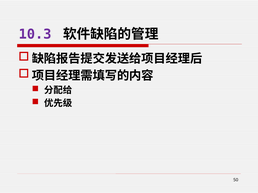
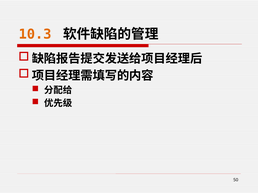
10.3 colour: purple -> orange (35, 34)
